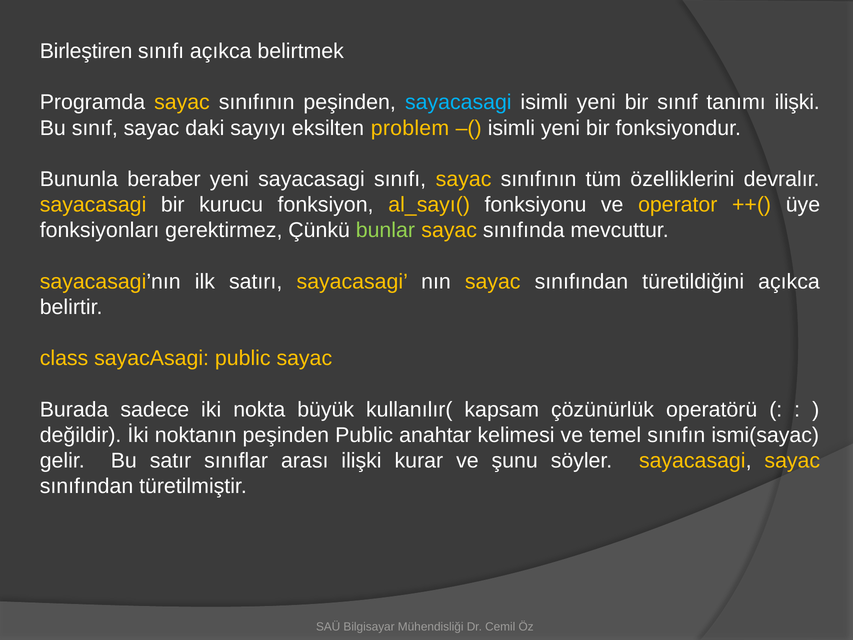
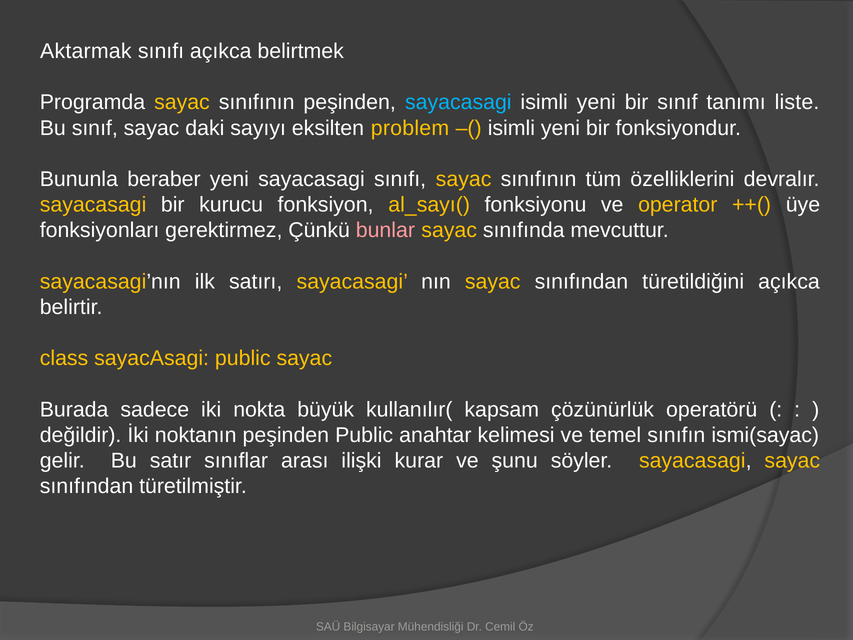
Birleştiren: Birleştiren -> Aktarmak (86, 51)
tanımı ilişki: ilişki -> liste (797, 102)
bunlar colour: light green -> pink (385, 230)
